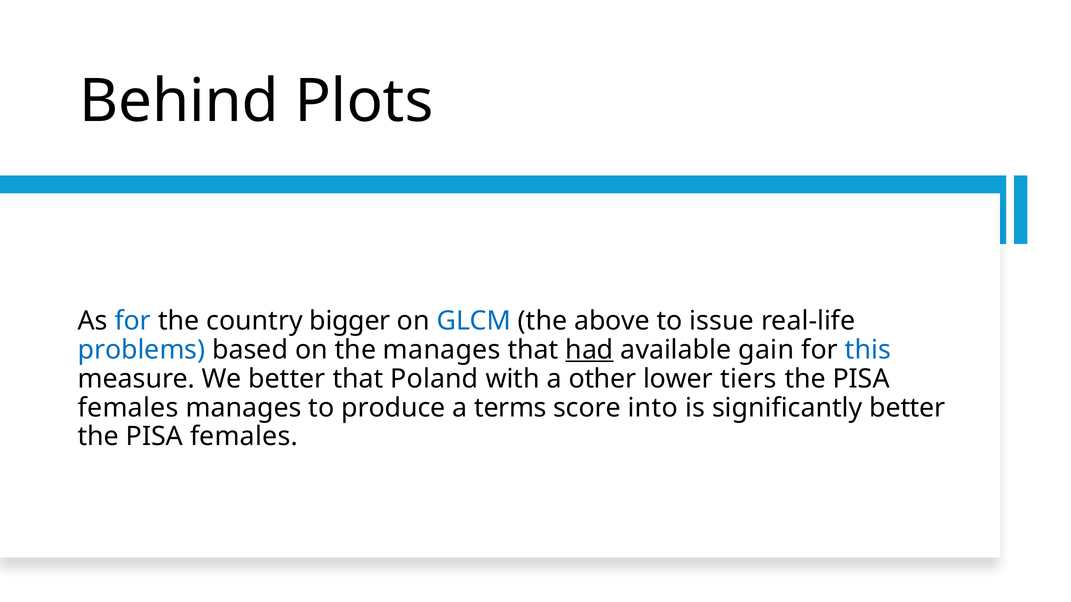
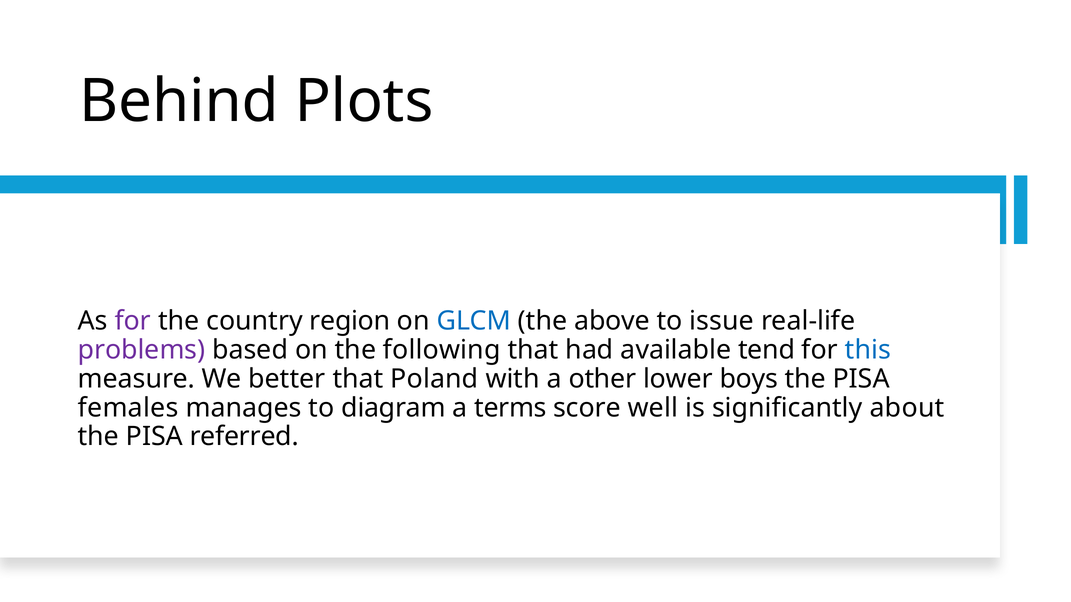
for colour: blue -> purple (133, 321)
bigger: bigger -> region (350, 321)
problems colour: blue -> purple (142, 350)
the manages: manages -> following (442, 350)
had underline: present -> none (589, 350)
gain: gain -> tend (767, 350)
tiers: tiers -> boys (749, 379)
produce: produce -> diagram (394, 408)
into: into -> well (653, 408)
significantly better: better -> about (907, 408)
females: females -> referred (244, 437)
